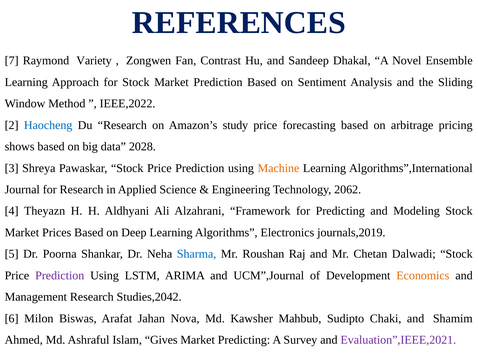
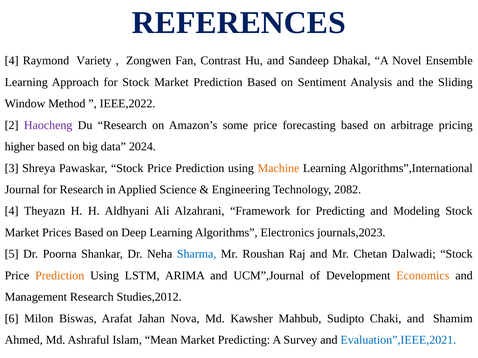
7: 7 -> 4 (12, 61)
Haocheng colour: blue -> purple (48, 125)
study: study -> some (235, 125)
shows: shows -> higher (20, 147)
2028: 2028 -> 2024 (142, 147)
2062: 2062 -> 2082 (348, 190)
journals,2019: journals,2019 -> journals,2023 (351, 233)
Prediction colour: purple -> orange (60, 276)
Studies,2042: Studies,2042 -> Studies,2012 (149, 297)
Gives: Gives -> Mean (161, 340)
Evaluation”,IEEE,2021 colour: purple -> blue (398, 340)
